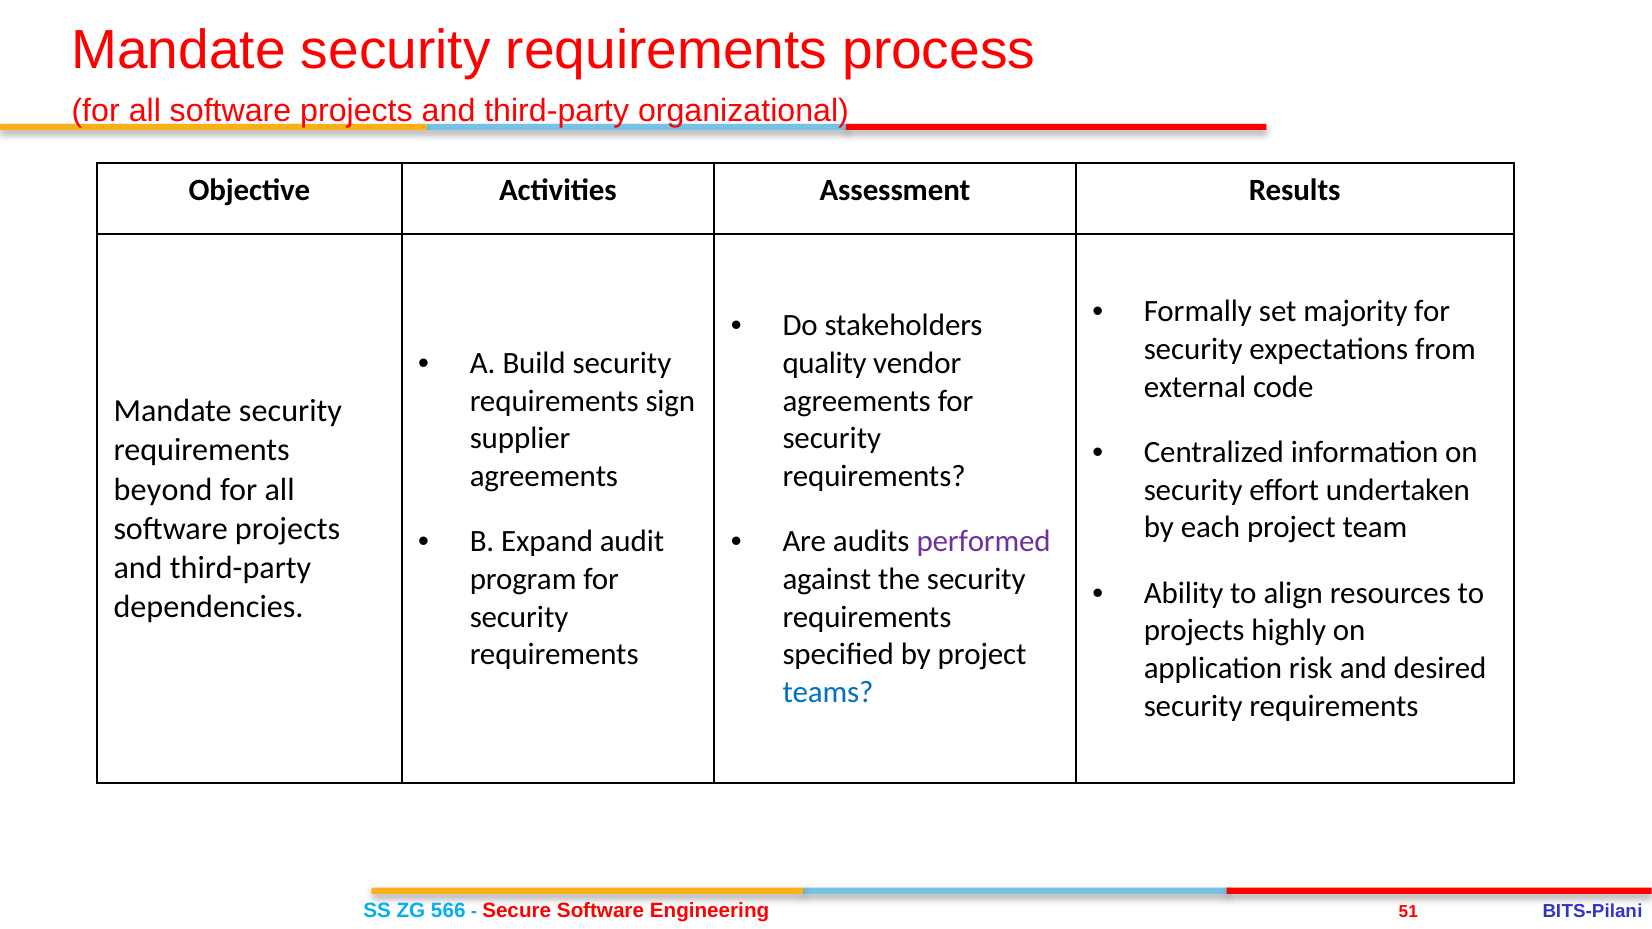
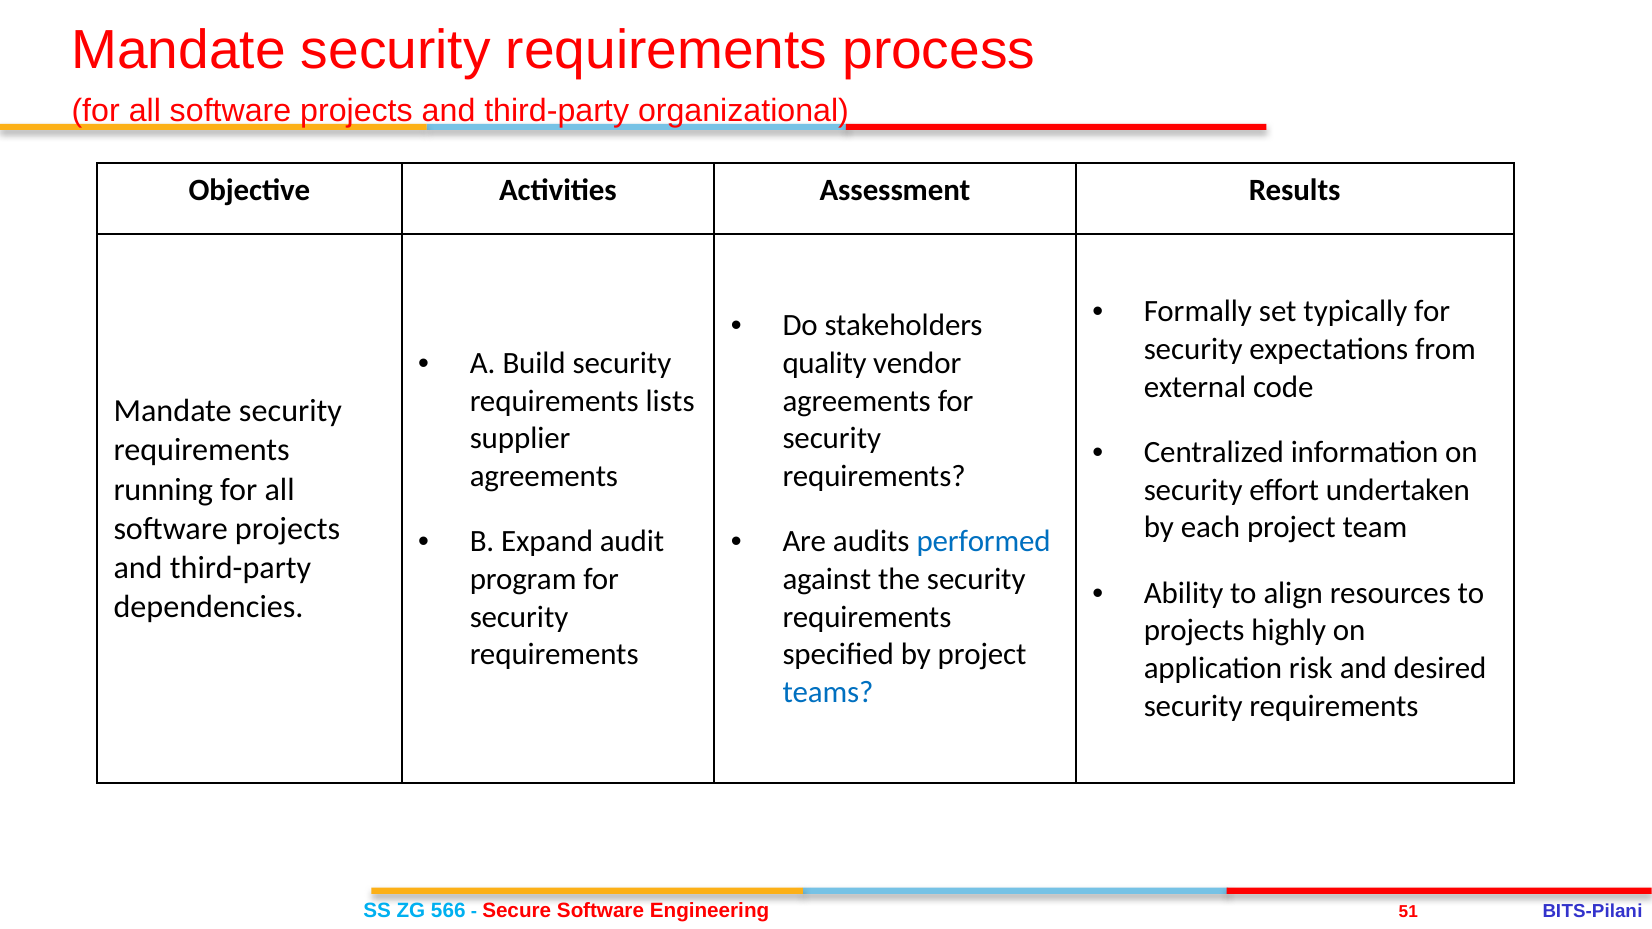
majority: majority -> typically (1355, 312)
sign: sign -> lists (670, 401)
beyond: beyond -> running (163, 490)
performed colour: purple -> blue (984, 542)
